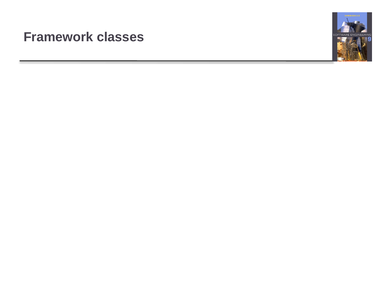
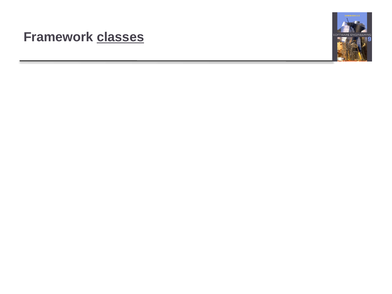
classes underline: none -> present (120, 37)
